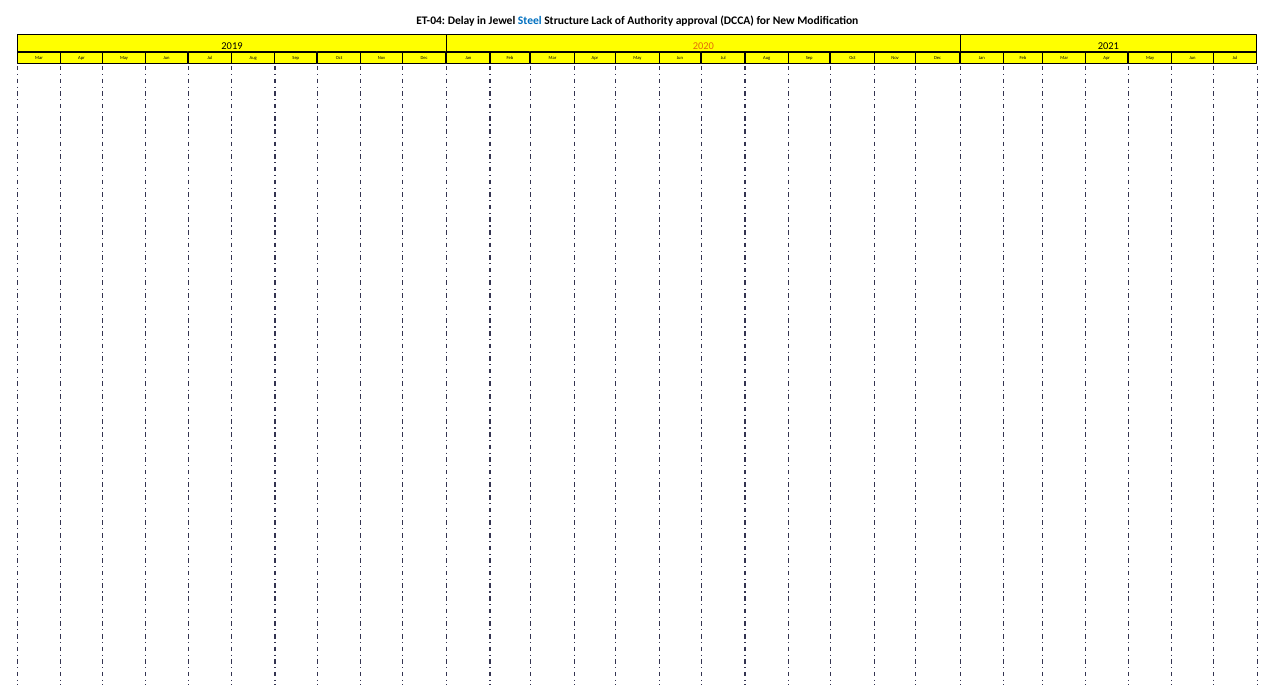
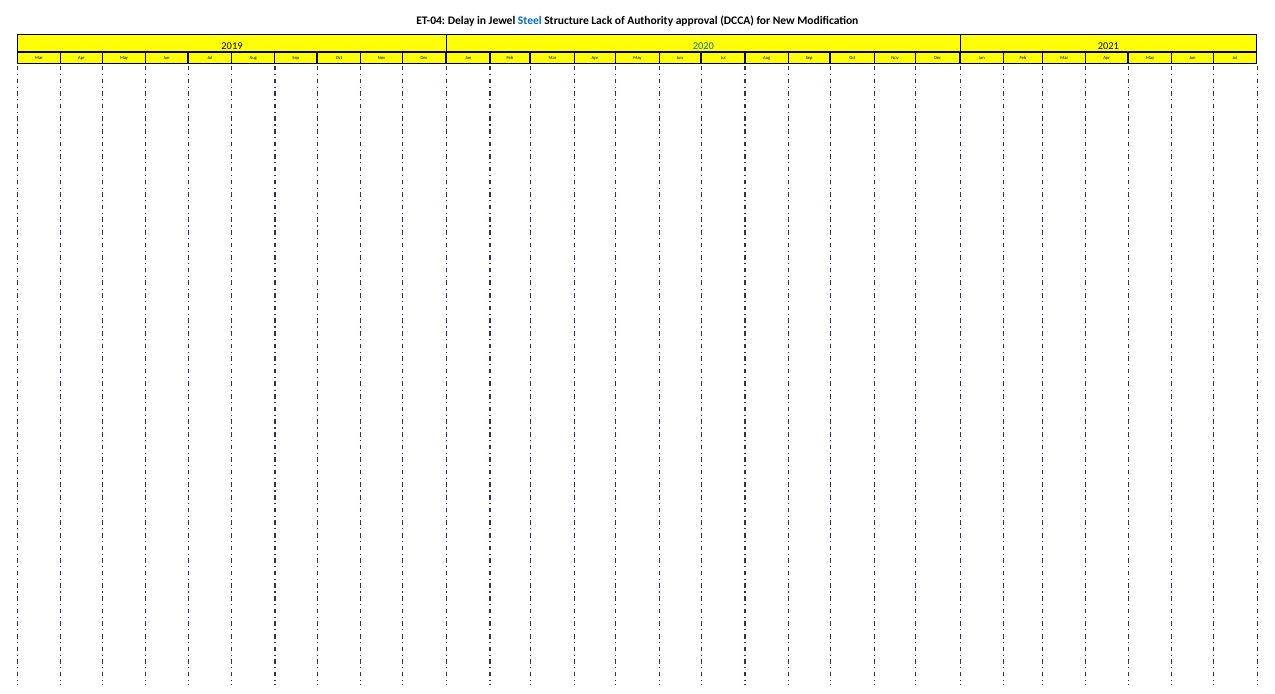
2020 colour: orange -> blue (703, 46)
